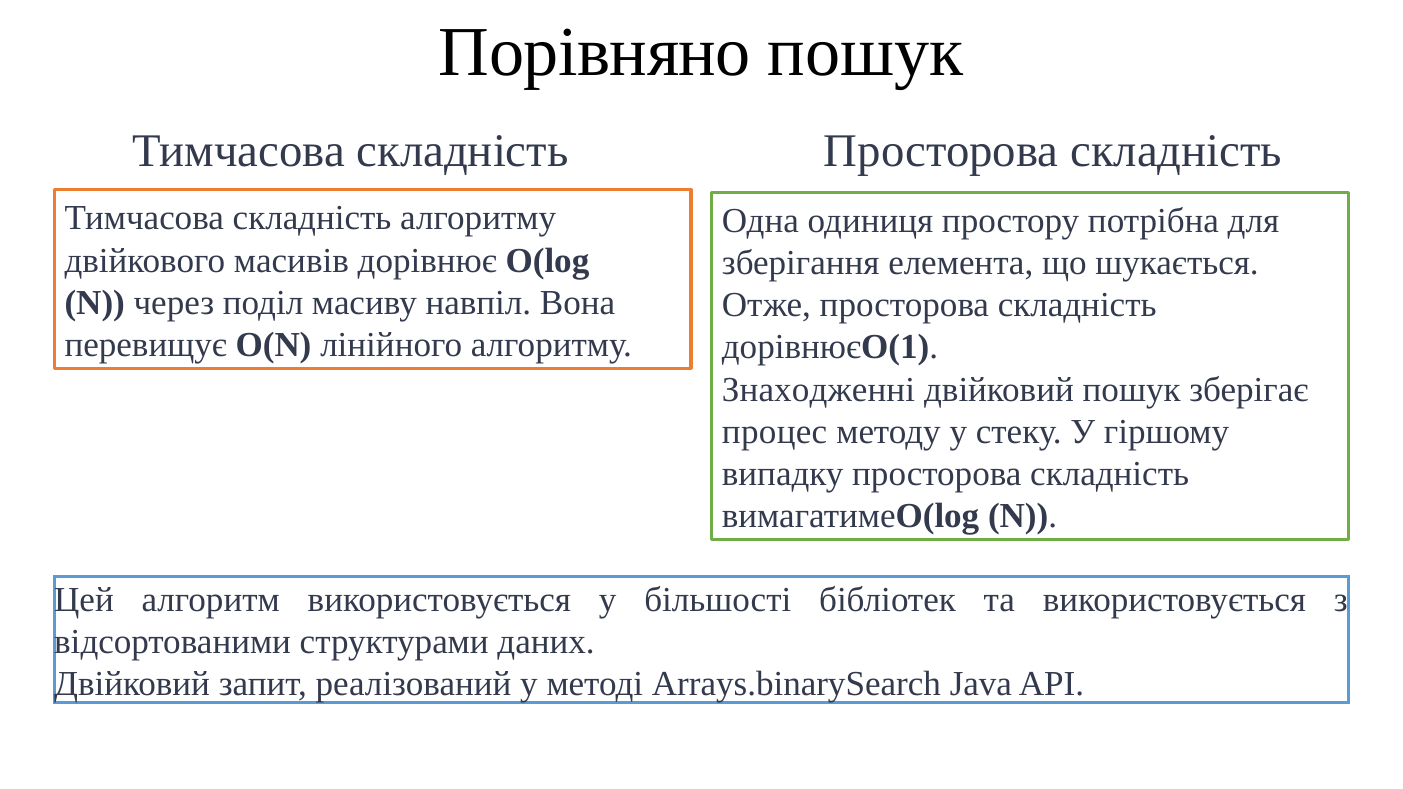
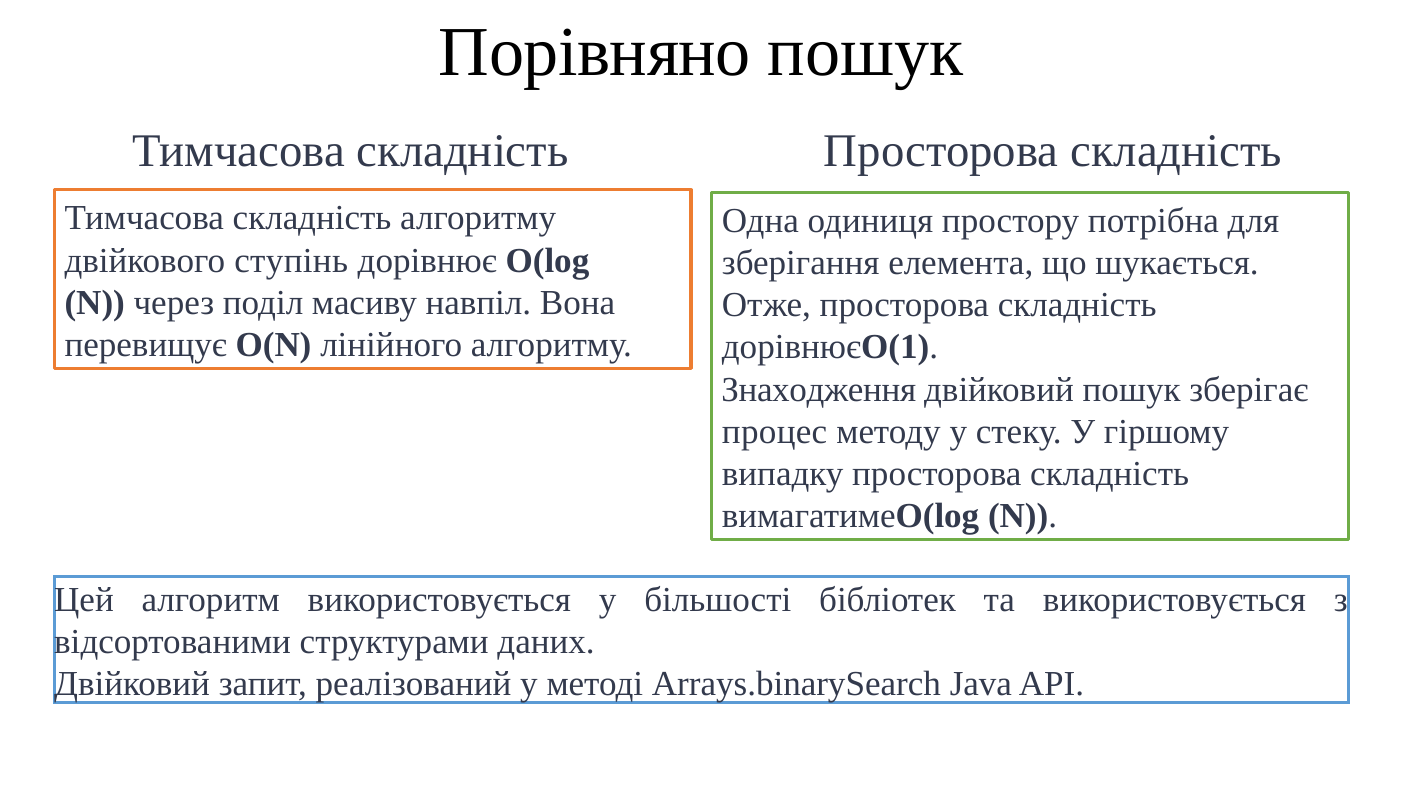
масивів: масивів -> ступінь (291, 261)
Знаходженні: Знаходженні -> Знаходження (819, 390)
